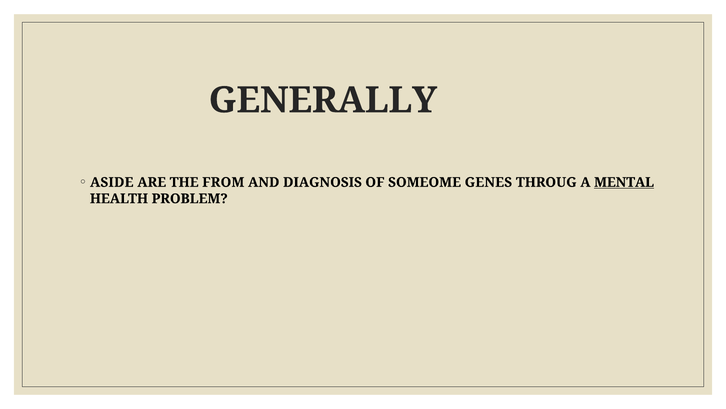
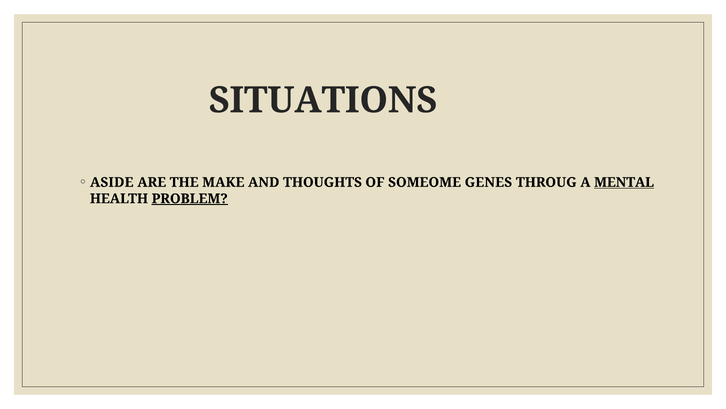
GENERALLY: GENERALLY -> SITUATIONS (323, 100)
FROM: FROM -> MAKE (223, 182)
DIAGNOSIS: DIAGNOSIS -> THOUGHTS (322, 182)
PROBLEM underline: none -> present (190, 198)
